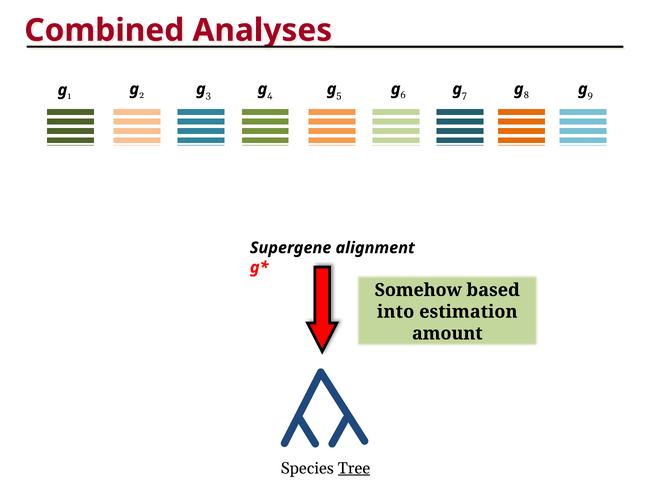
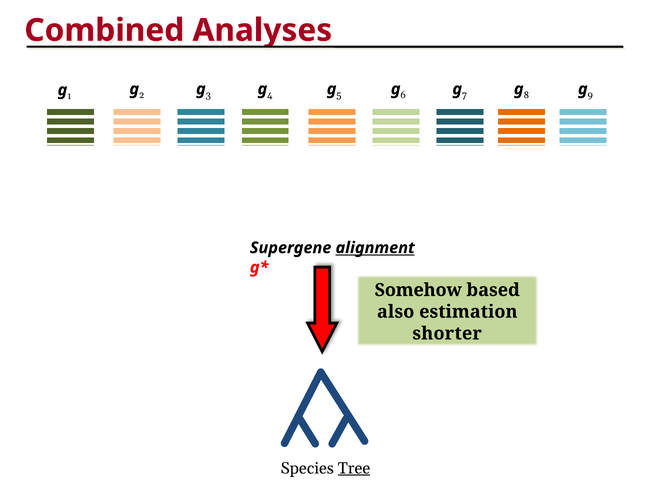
alignment underline: none -> present (375, 248)
into: into -> also (396, 312)
amount: amount -> shorter (447, 334)
